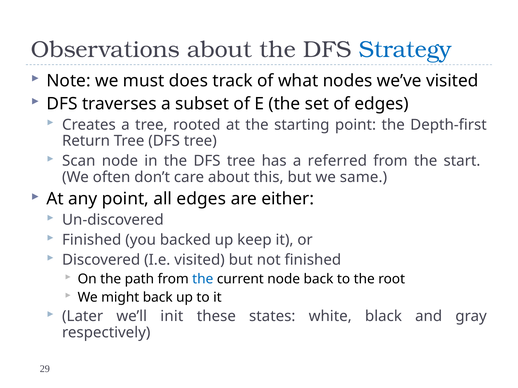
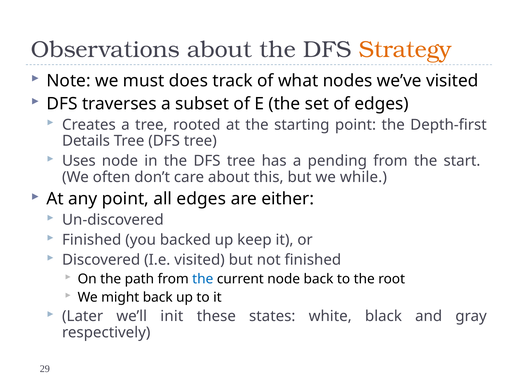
Strategy colour: blue -> orange (405, 50)
Return: Return -> Details (86, 141)
Scan: Scan -> Uses (79, 161)
referred: referred -> pending (337, 161)
same: same -> while (363, 177)
